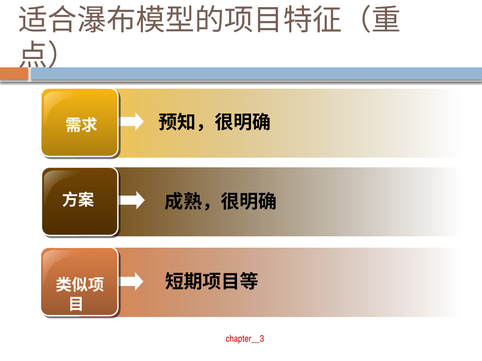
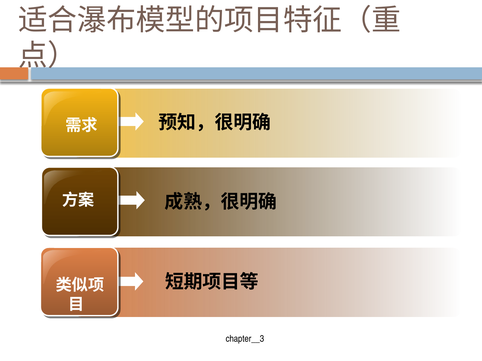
chapter__3 colour: red -> black (245, 339)
